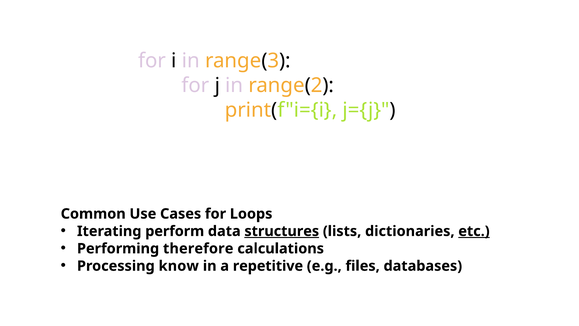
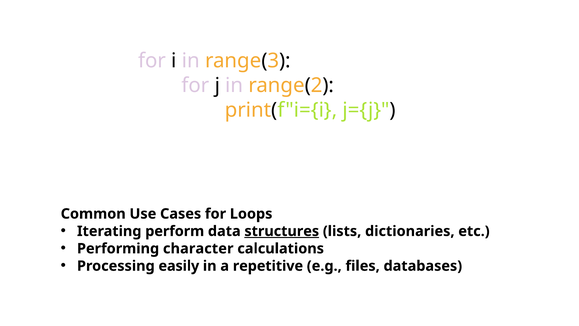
etc underline: present -> none (474, 231)
therefore: therefore -> character (198, 248)
know: know -> easily (179, 266)
